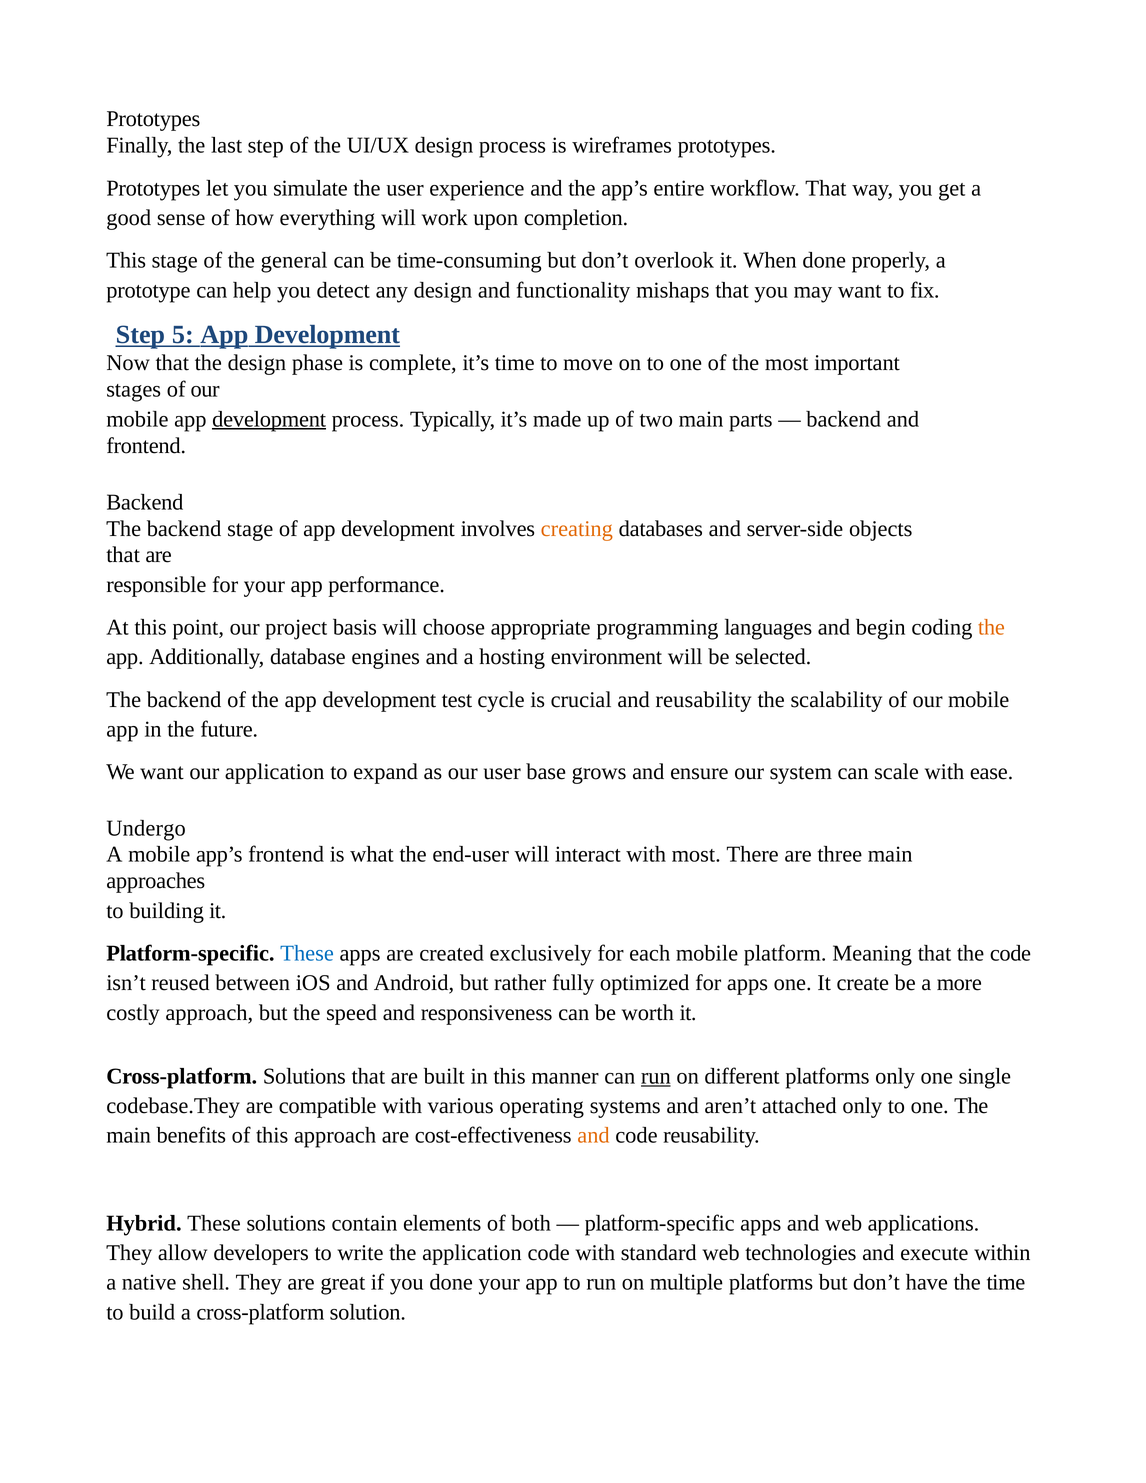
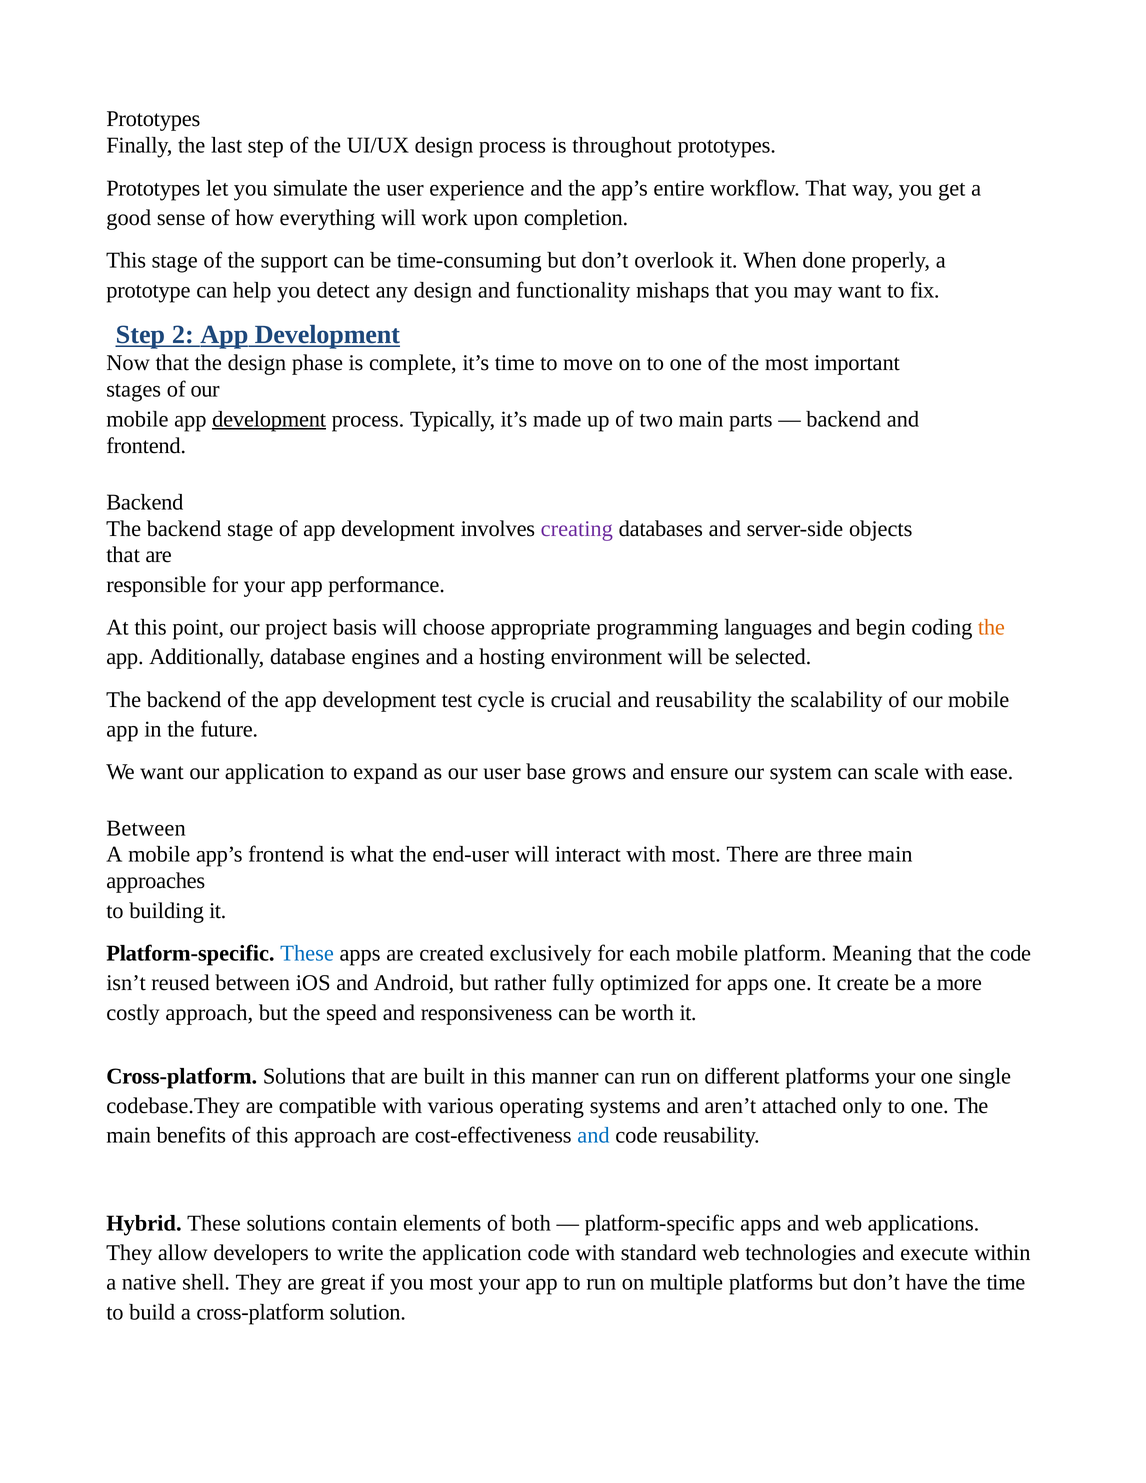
wireframes: wireframes -> throughout (622, 145)
general: general -> support (294, 261)
5: 5 -> 2 (183, 335)
creating colour: orange -> purple (577, 529)
Undergo: Undergo -> Between (146, 828)
run underline: present -> none (656, 1076)
platforms only: only -> your (895, 1076)
and colour: orange -> blue (594, 1136)
you done: done -> most (451, 1283)
